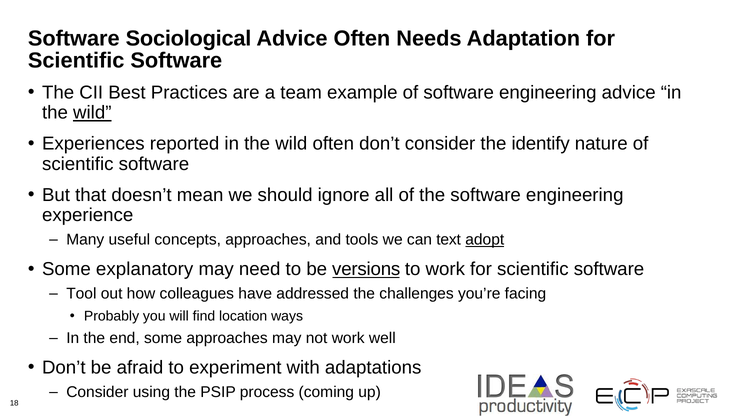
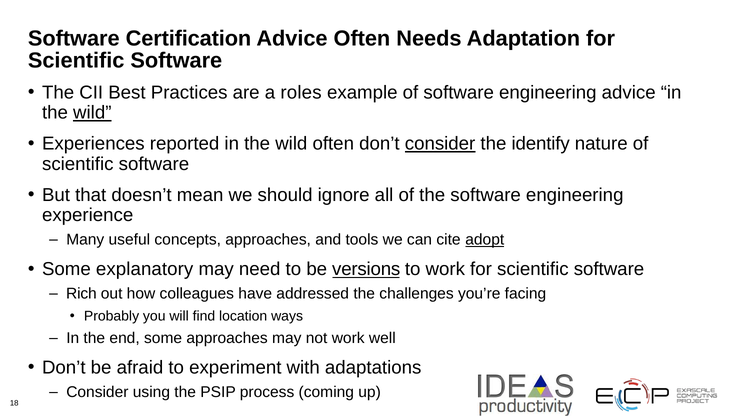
Sociological: Sociological -> Certification (188, 39)
team: team -> roles (301, 92)
consider underline: none -> present (440, 144)
text: text -> cite (448, 240)
Tool: Tool -> Rich (81, 294)
